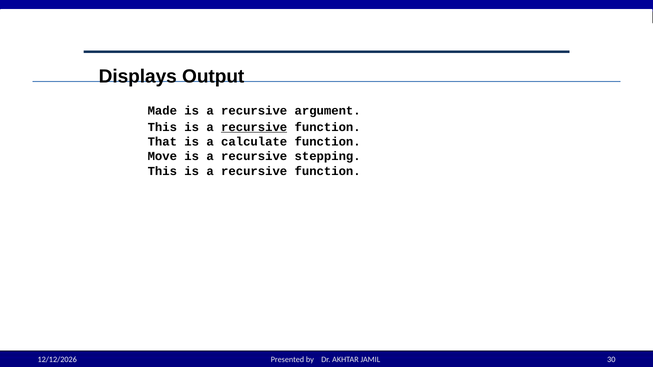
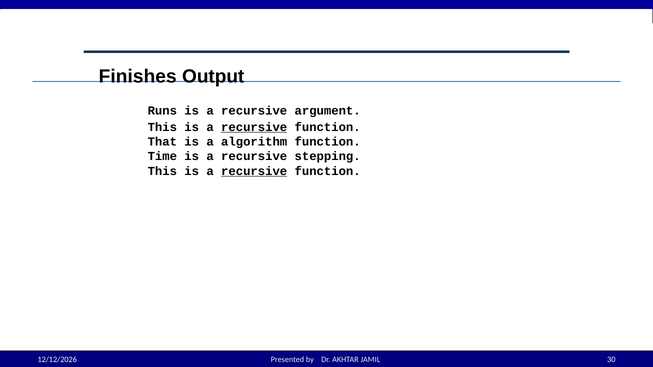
Displays: Displays -> Finishes (138, 76)
Made: Made -> Runs (162, 111)
calculate: calculate -> algorithm (254, 142)
Move: Move -> Time (162, 156)
recursive underline: none -> present (254, 171)
